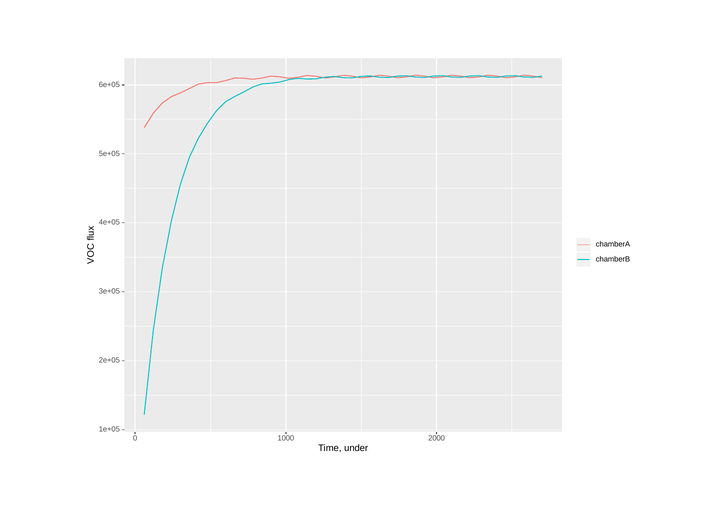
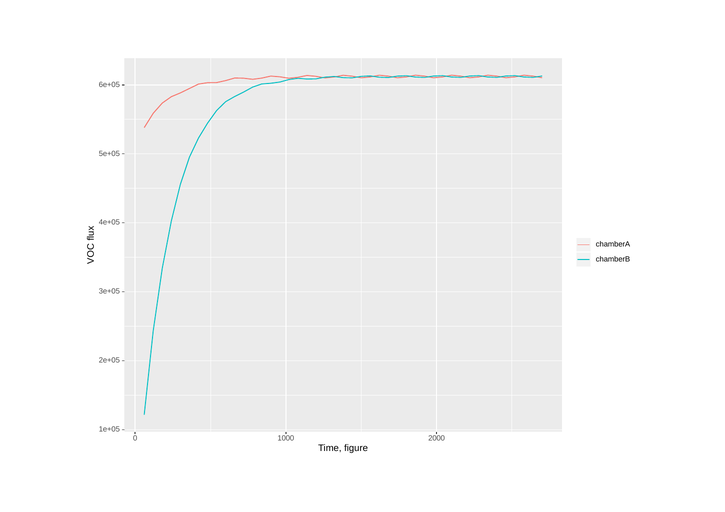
under: under -> figure (356, 449)
